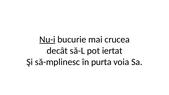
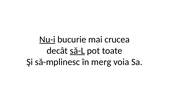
să-L underline: none -> present (77, 51)
iertat: iertat -> toate (112, 51)
purta: purta -> merg (101, 62)
